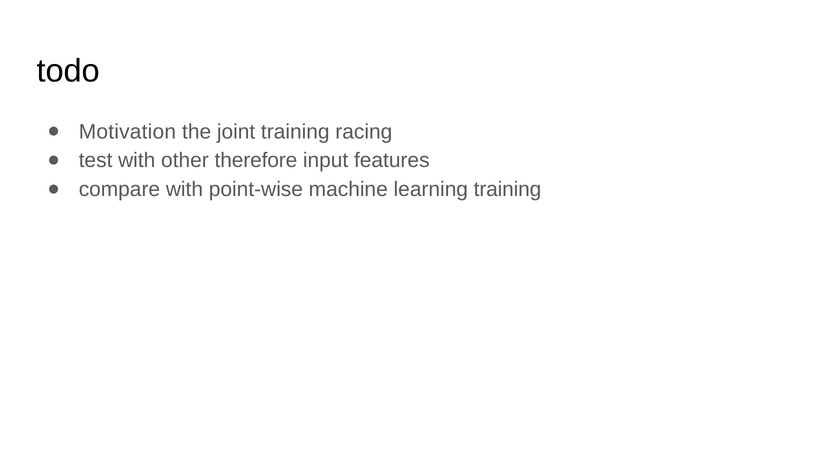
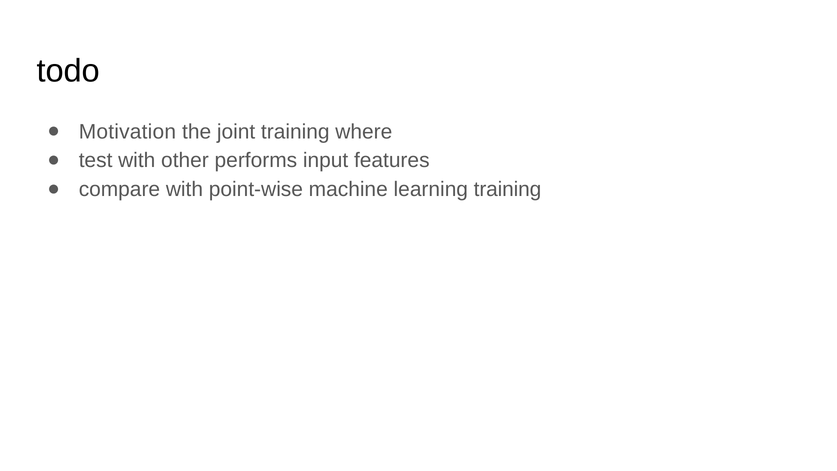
racing: racing -> where (364, 132)
therefore: therefore -> performs (256, 160)
